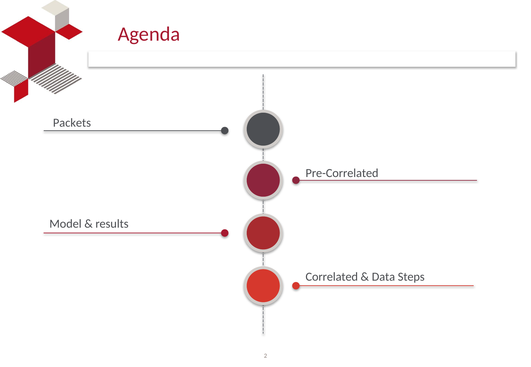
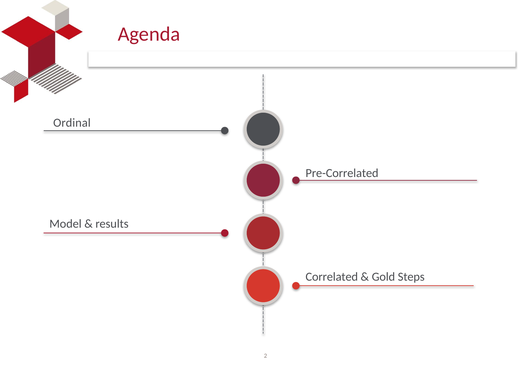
Packets: Packets -> Ordinal (72, 123)
Data: Data -> Gold (383, 277)
